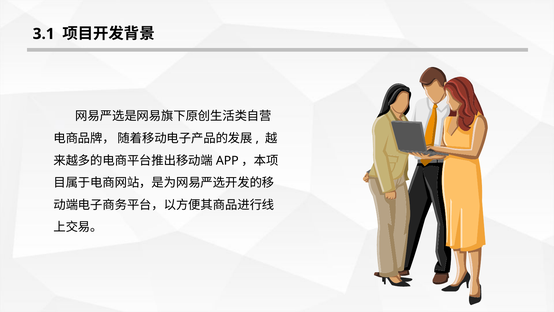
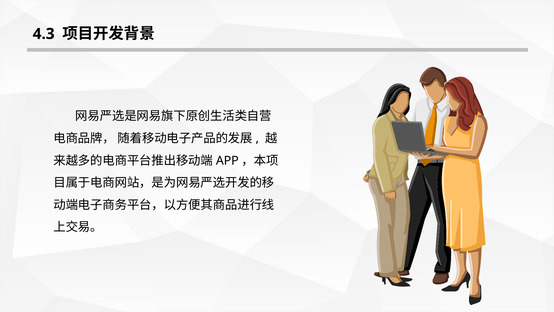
3.1: 3.1 -> 4.3 (44, 34)
